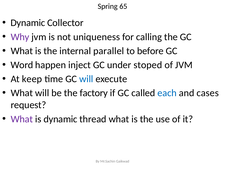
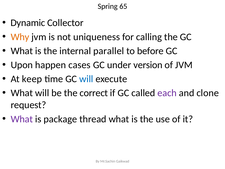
Why colour: purple -> orange (20, 37)
Word: Word -> Upon (22, 65)
inject: inject -> cases (79, 65)
stoped: stoped -> version (148, 65)
factory: factory -> correct (94, 93)
each colour: blue -> purple (167, 93)
cases: cases -> clone (208, 93)
is dynamic: dynamic -> package (60, 119)
